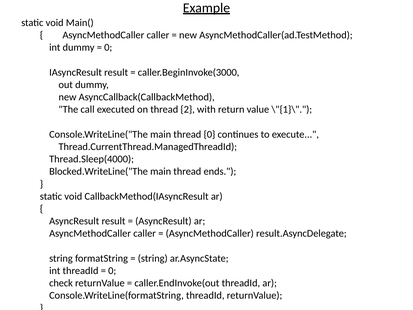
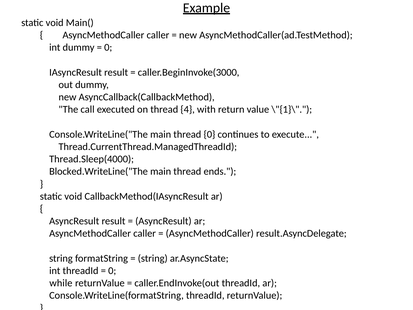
2: 2 -> 4 (188, 109)
check: check -> while (61, 283)
